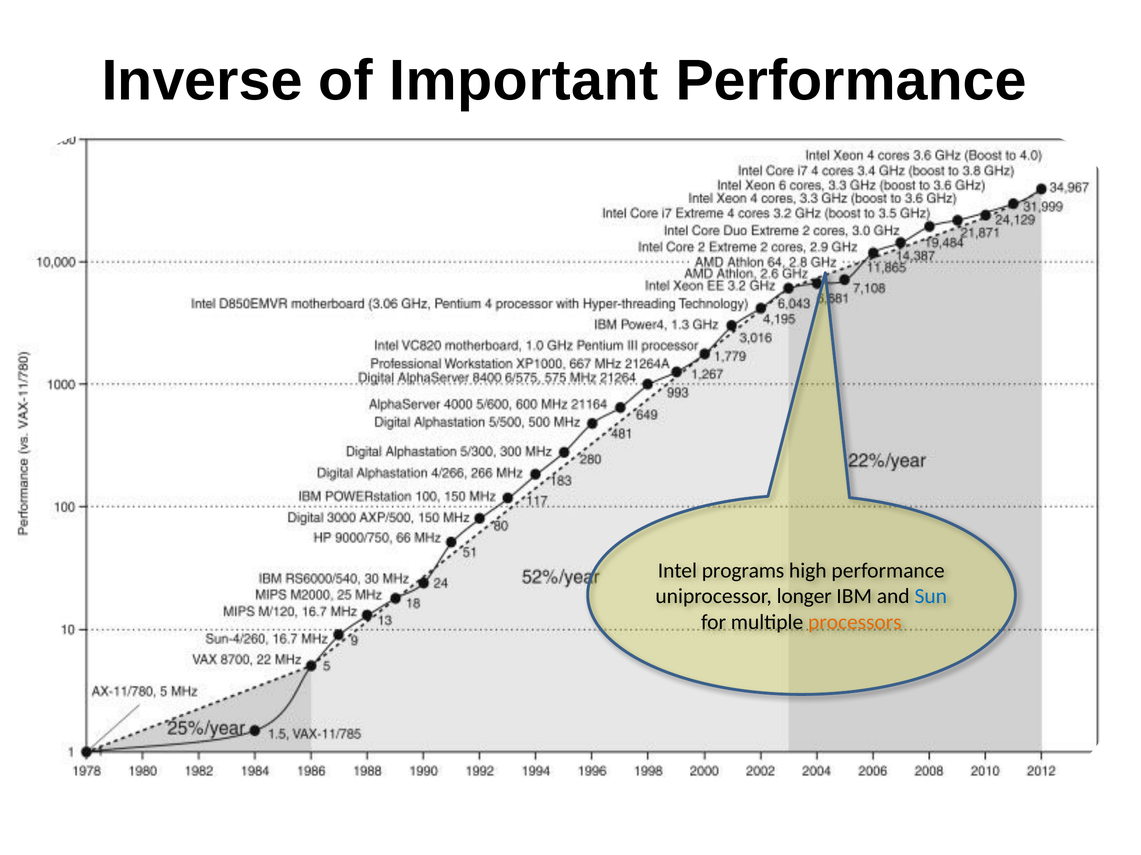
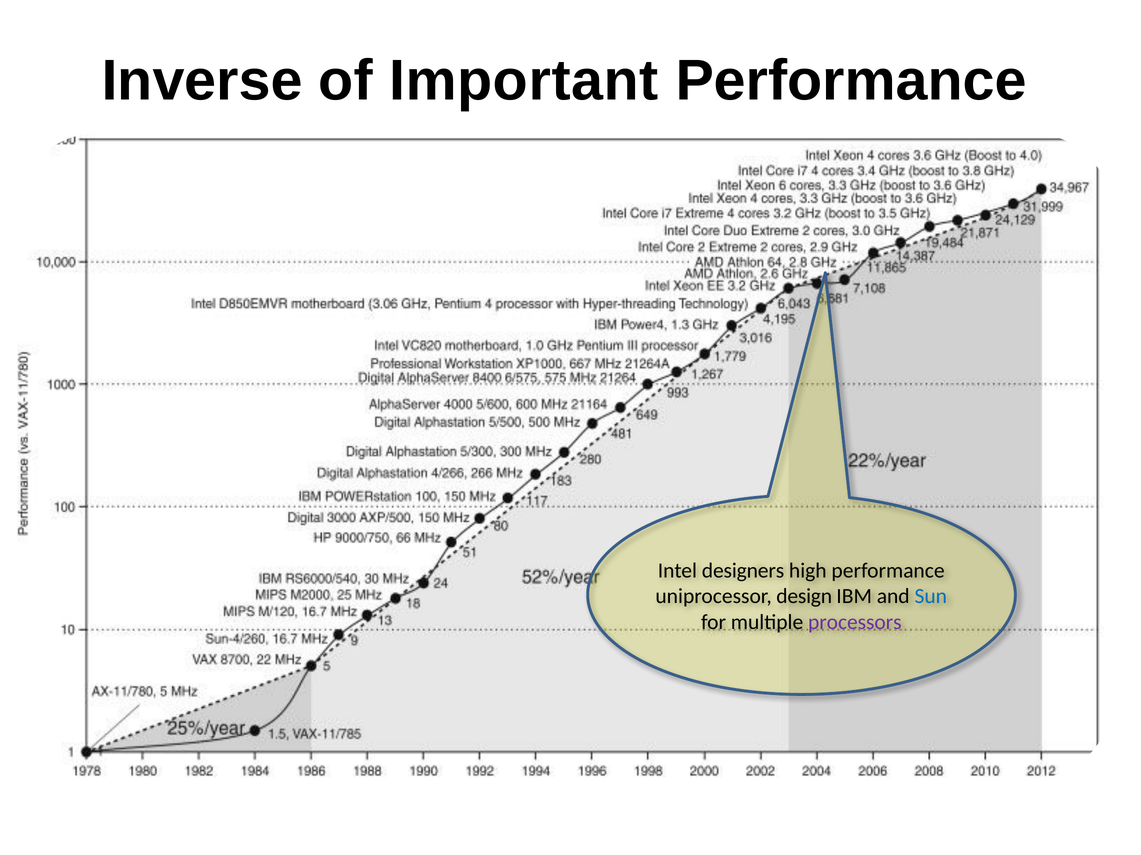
programs: programs -> designers (743, 571)
longer: longer -> design (804, 597)
processors colour: orange -> purple (855, 623)
